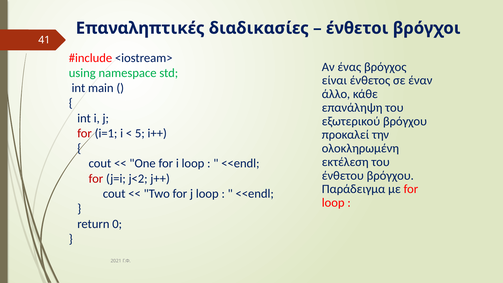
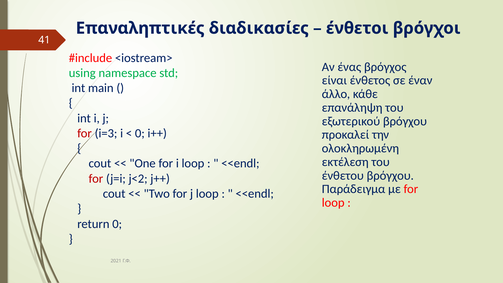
i=1: i=1 -> i=3 (106, 133)
5: 5 -> 0 (140, 133)
